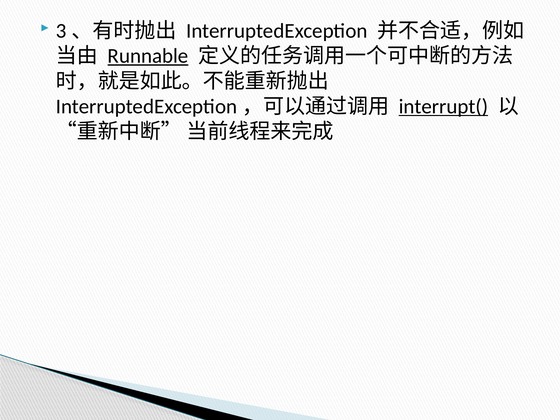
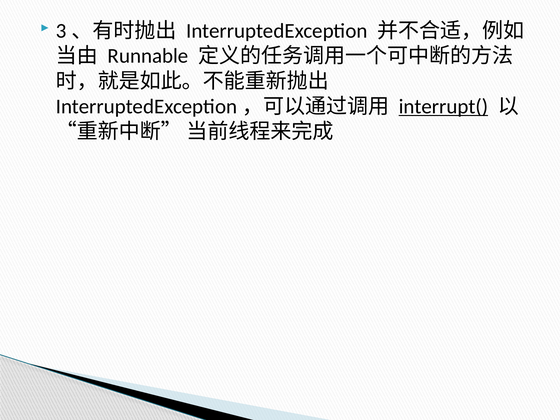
Runnable underline: present -> none (148, 56)
